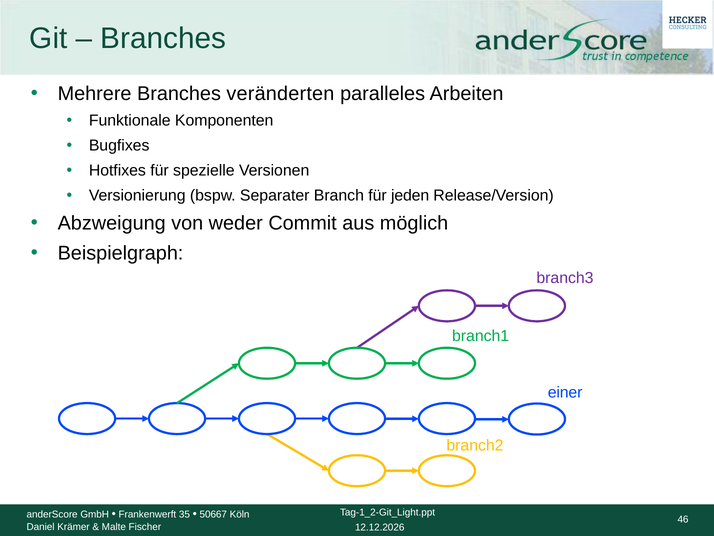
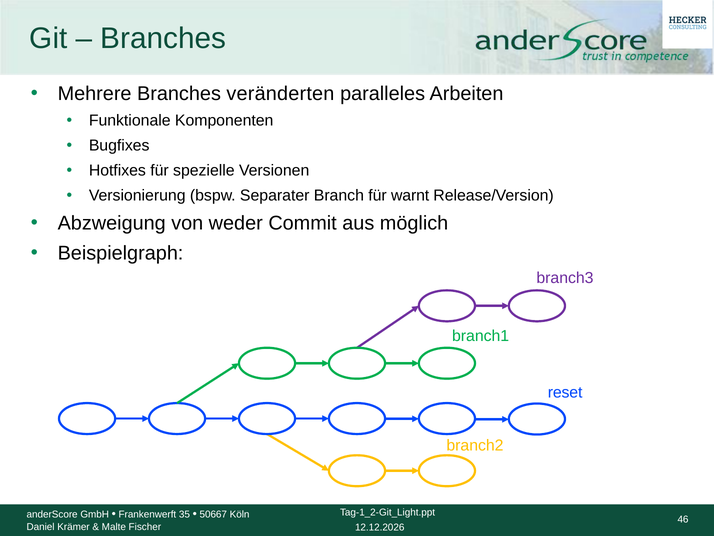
jeden: jeden -> warnt (410, 196)
einer: einer -> reset (565, 392)
